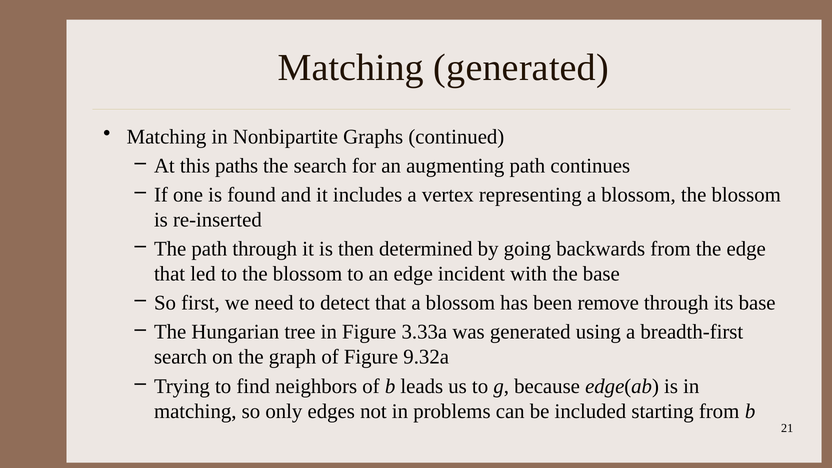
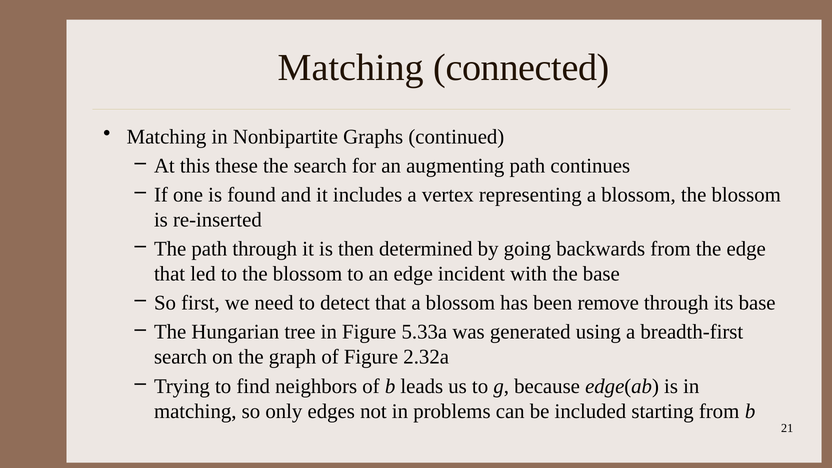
Matching generated: generated -> connected (521, 68)
paths: paths -> these (236, 166)
3.33a: 3.33a -> 5.33a (424, 332)
9.32a: 9.32a -> 2.32a (426, 357)
